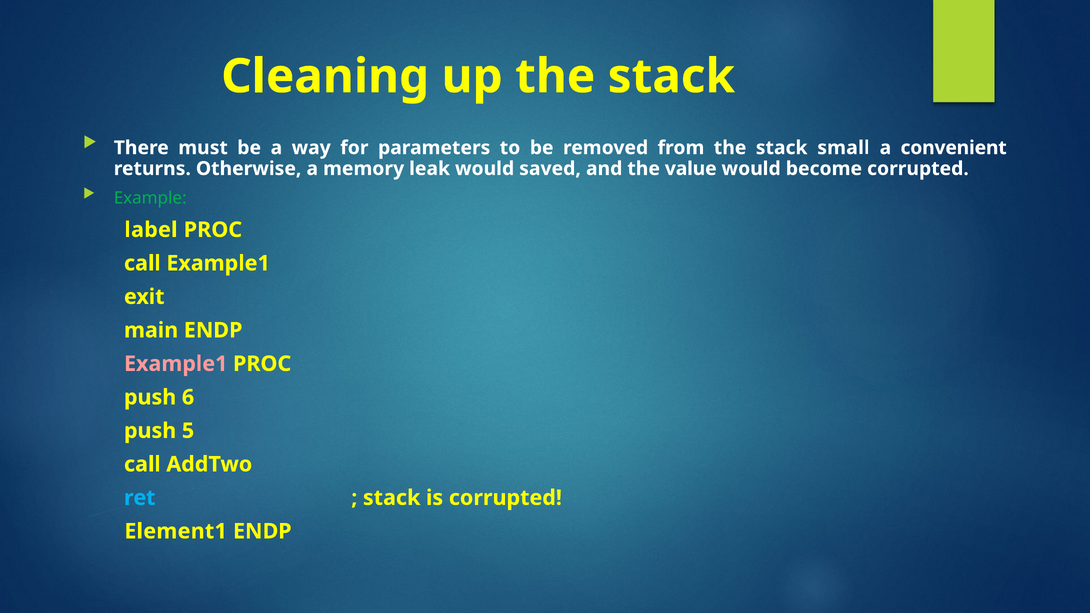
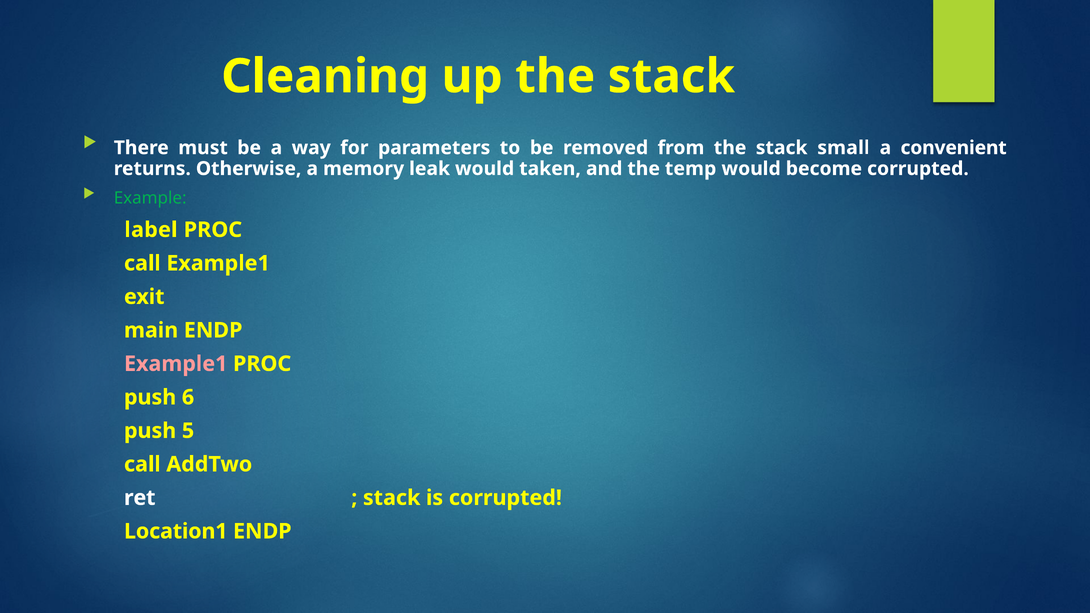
saved: saved -> taken (550, 169)
value: value -> temp (691, 169)
ret colour: light blue -> white (140, 498)
Element1: Element1 -> Location1 (176, 531)
